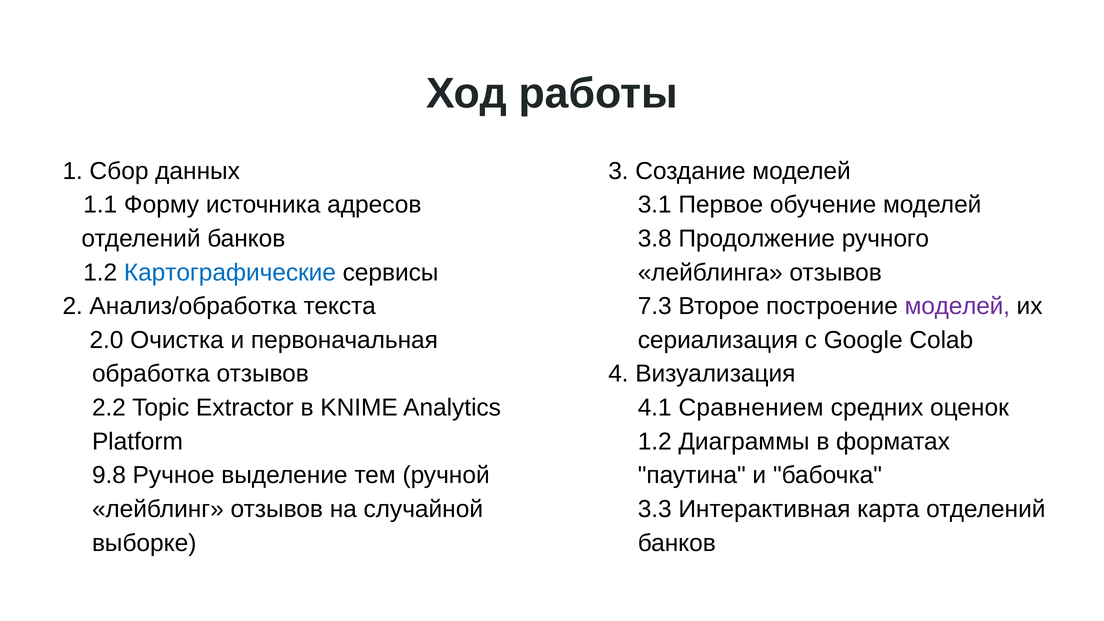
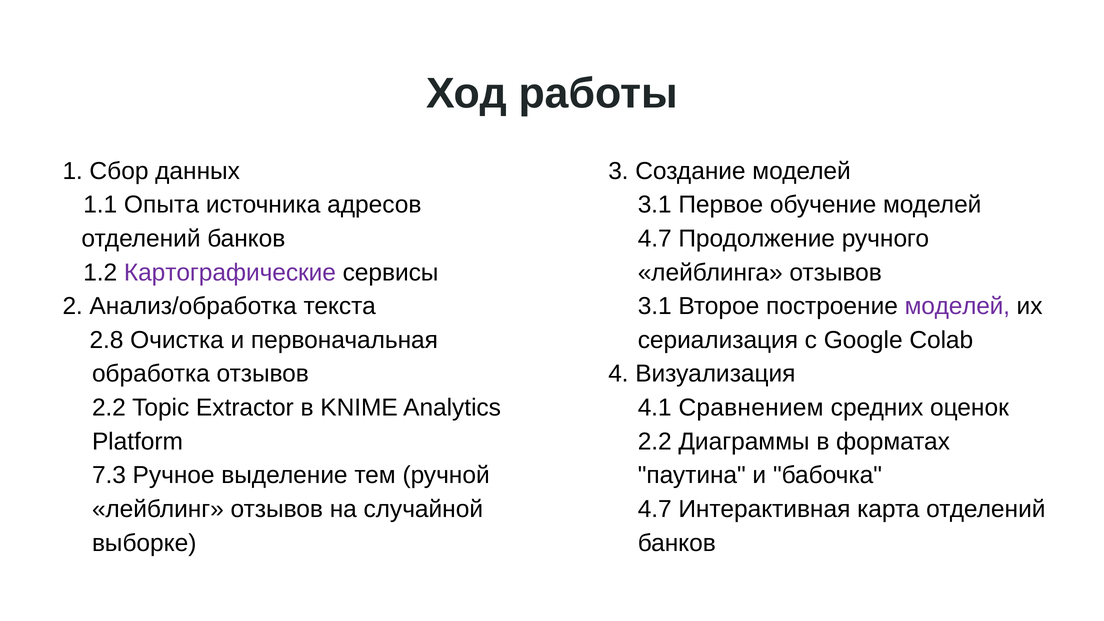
Форму: Форму -> Опыта (162, 205)
3.8: 3.8 -> 4.7 (655, 239)
Картографические colour: blue -> purple (230, 272)
7.3: 7.3 -> 3.1 (655, 306)
2.0: 2.0 -> 2.8 (106, 340)
1.2: 1.2 -> 2.2 (655, 442)
9.8: 9.8 -> 7.3 (109, 475)
3.3: 3.3 -> 4.7 (655, 509)
